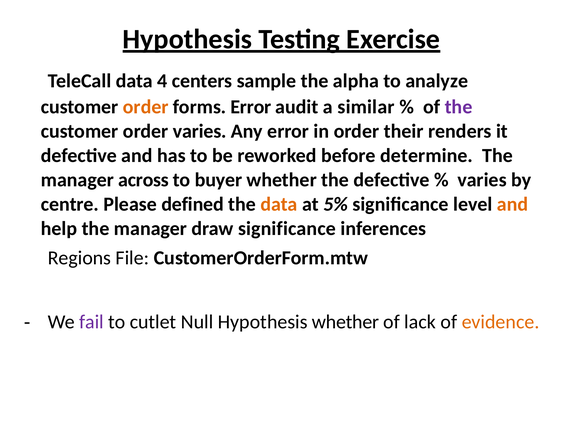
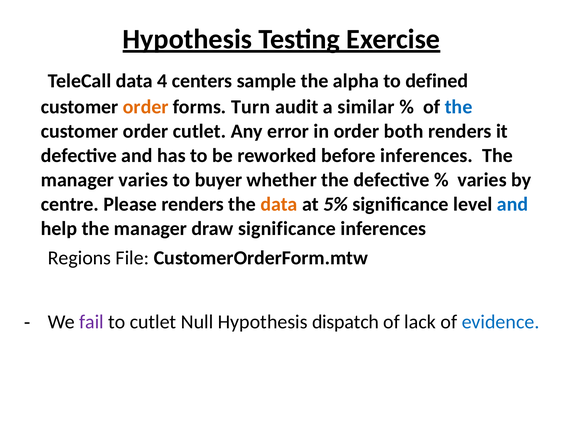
analyze: analyze -> defined (437, 81)
forms Error: Error -> Turn (251, 107)
the colour: purple -> blue (459, 107)
order varies: varies -> cutlet (200, 131)
their: their -> both (404, 131)
before determine: determine -> inferences (427, 156)
manager across: across -> varies (143, 180)
Please defined: defined -> renders (193, 204)
and colour: orange -> blue (512, 204)
Hypothesis whether: whether -> dispatch (346, 322)
evidence colour: orange -> blue (501, 322)
